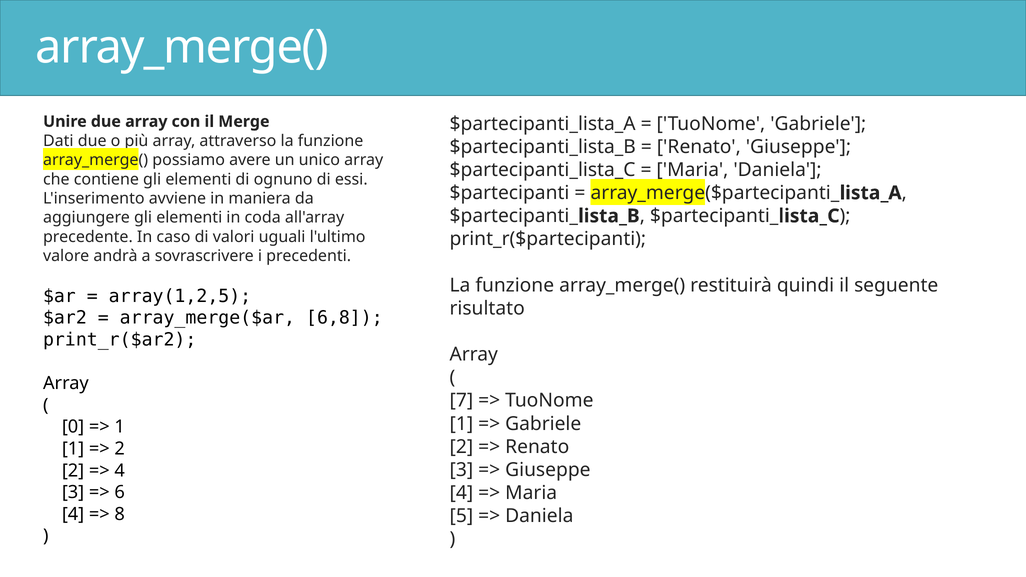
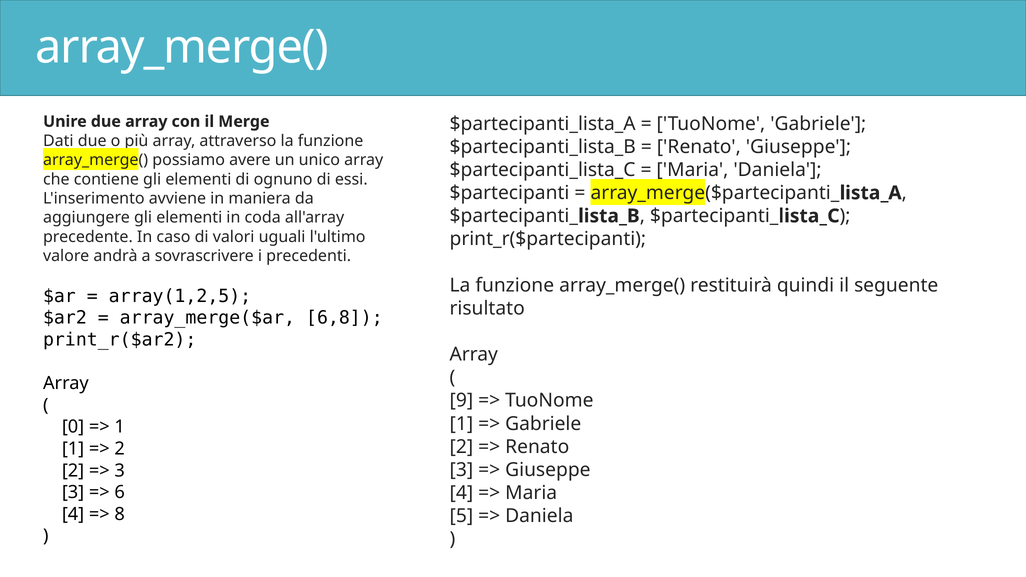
7: 7 -> 9 (461, 401)
4: 4 -> 3 (120, 471)
